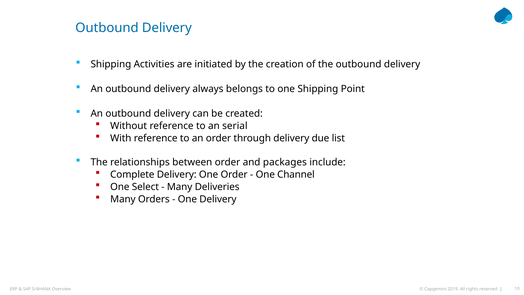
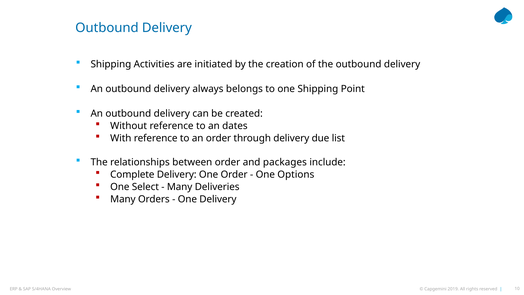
serial: serial -> dates (235, 126)
Channel: Channel -> Options (296, 174)
